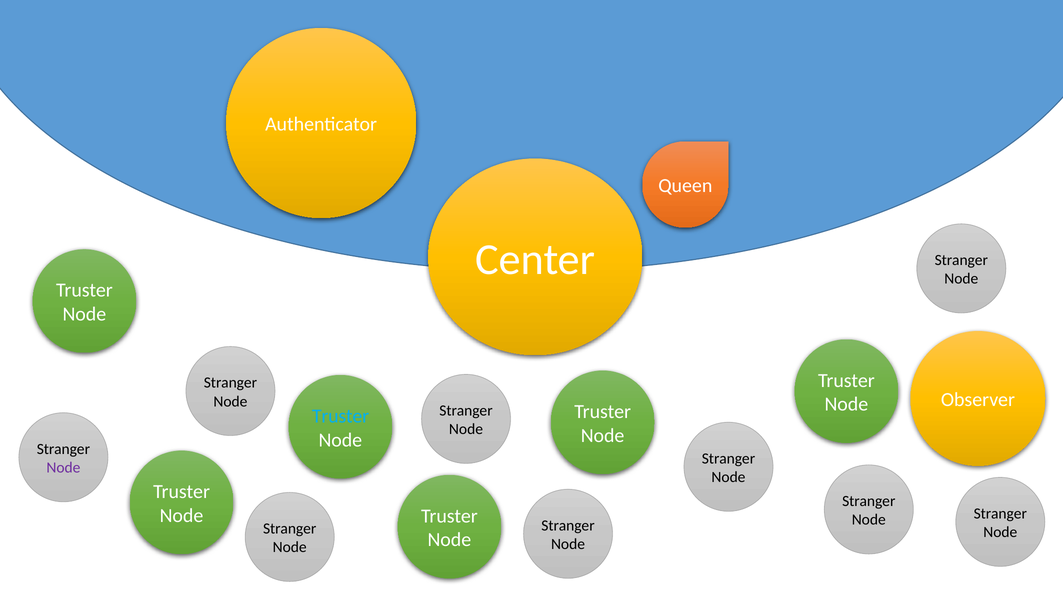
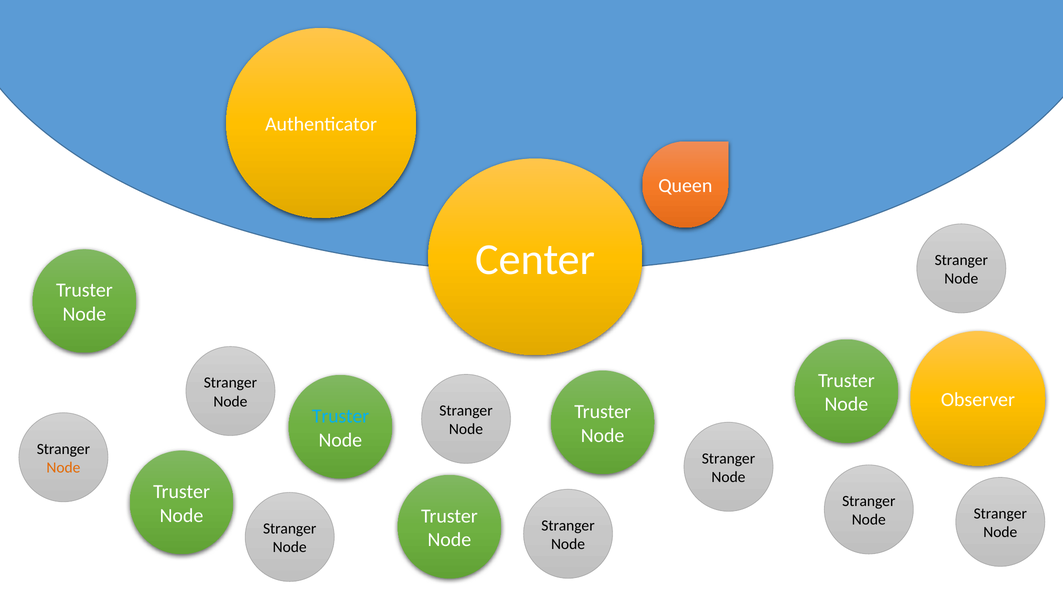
Node colour: purple -> orange (63, 468)
